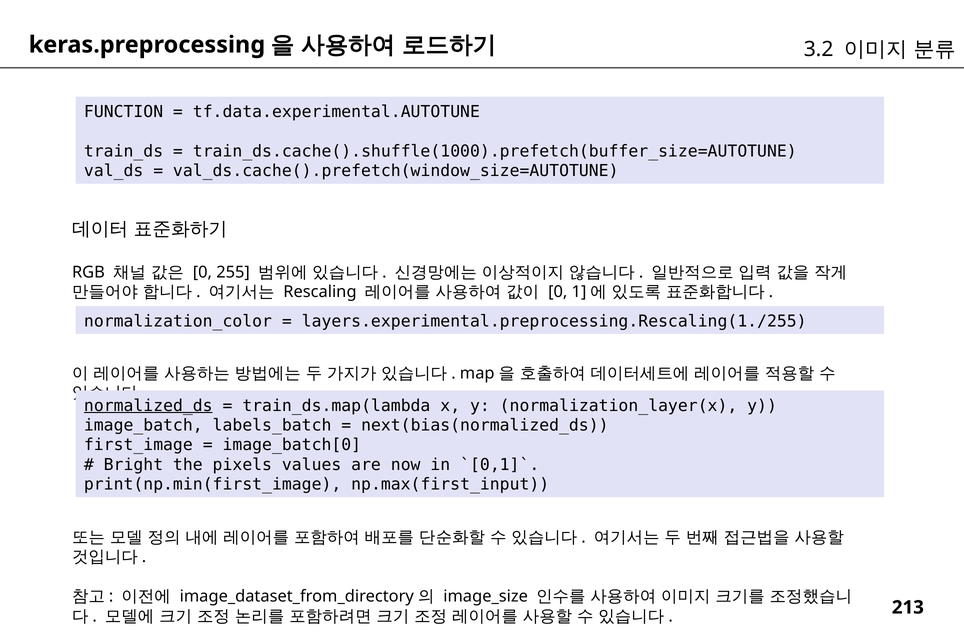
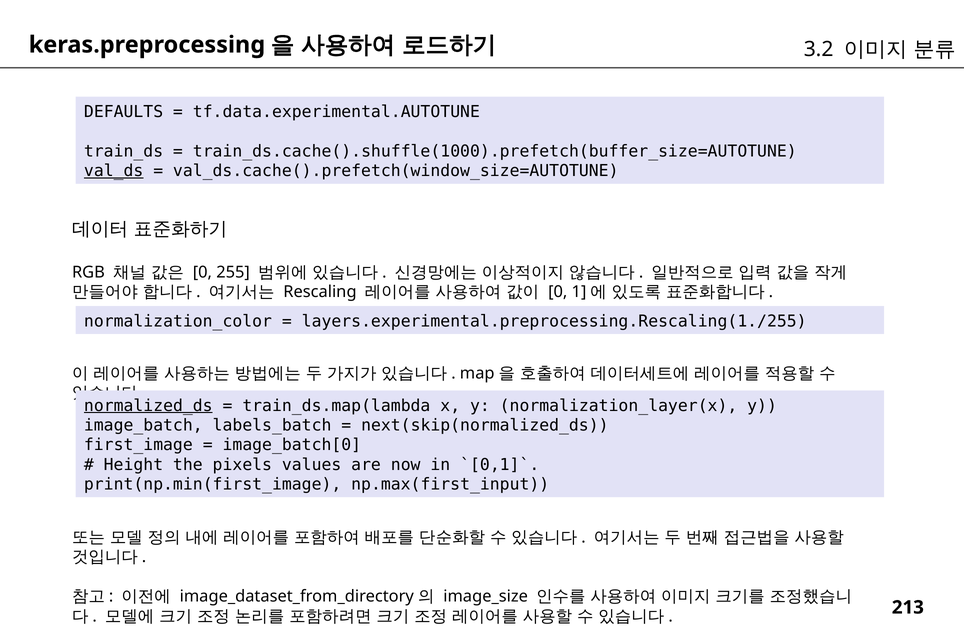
FUNCTION: FUNCTION -> DEFAULTS (124, 112)
val_ds underline: none -> present (114, 171)
next(bias(normalized_ds: next(bias(normalized_ds -> next(skip(normalized_ds (485, 425)
Bright: Bright -> Height (133, 465)
